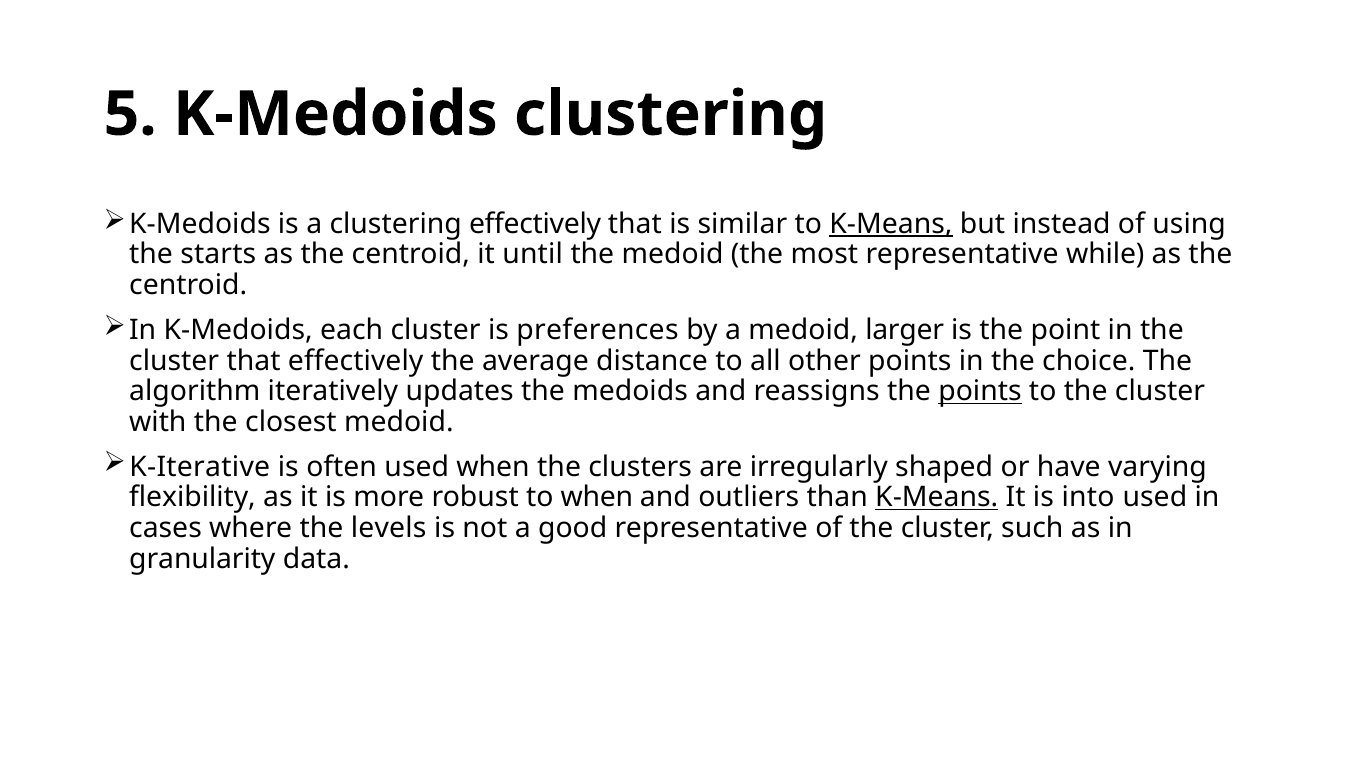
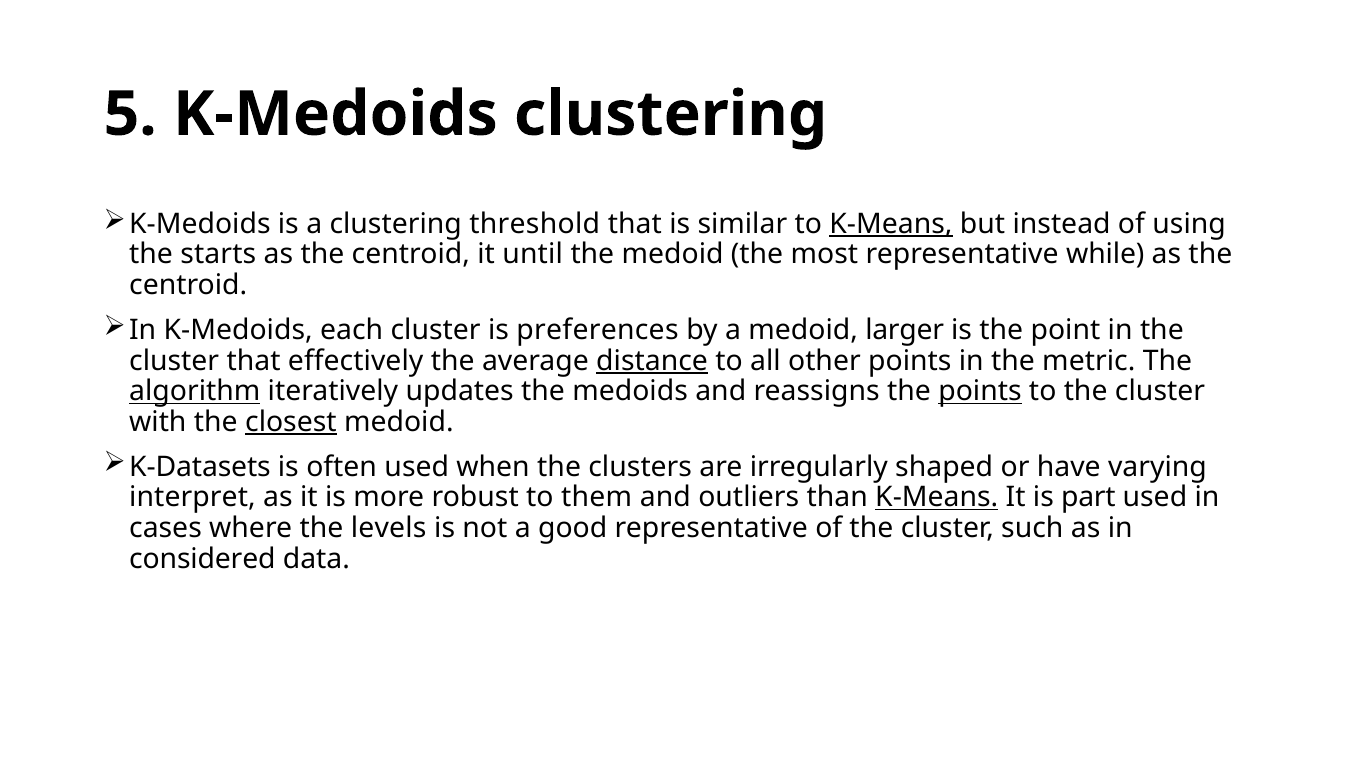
clustering effectively: effectively -> threshold (535, 224)
distance underline: none -> present (652, 361)
choice: choice -> metric (1089, 361)
algorithm underline: none -> present (195, 391)
closest underline: none -> present (291, 422)
K-Iterative: K-Iterative -> K-Datasets (200, 467)
flexibility: flexibility -> interpret (192, 497)
to when: when -> them (597, 497)
into: into -> part (1088, 497)
granularity: granularity -> considered (202, 559)
